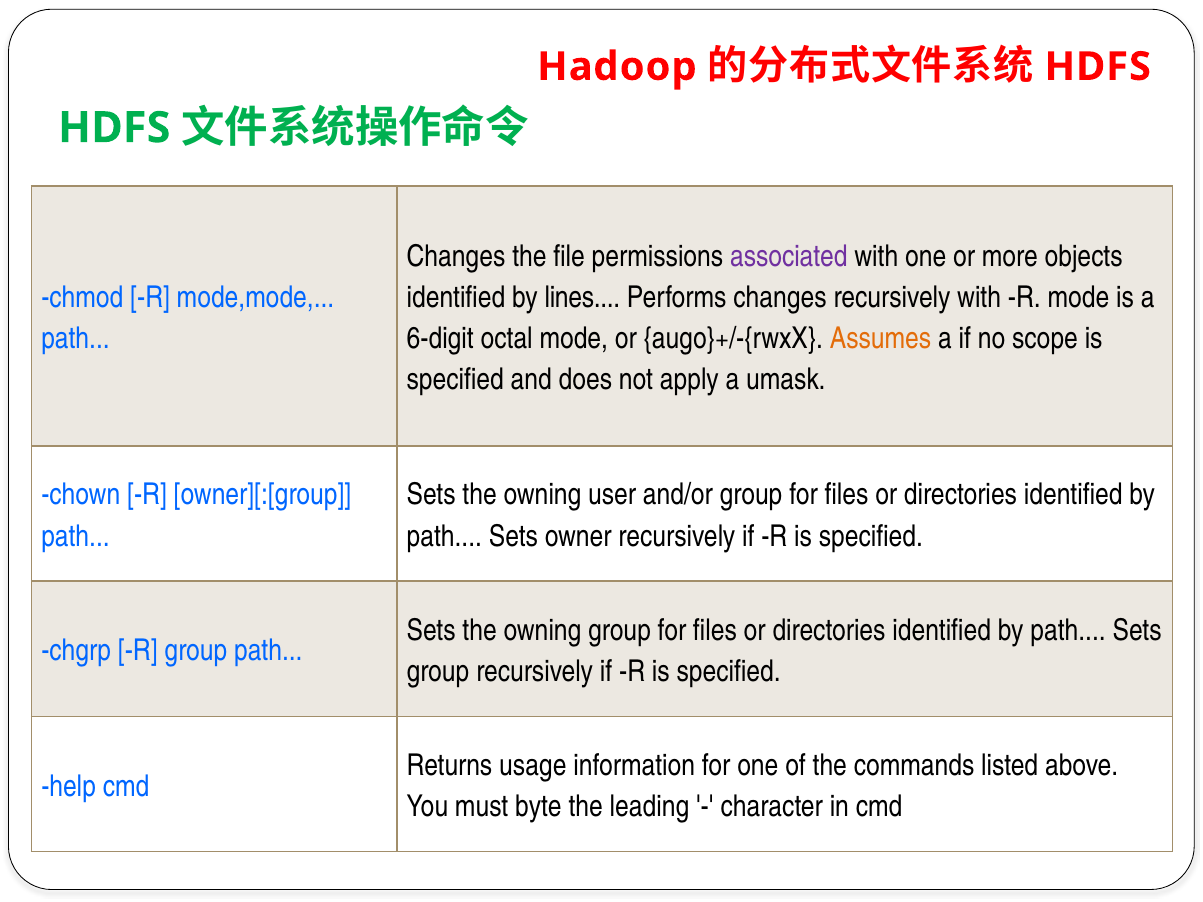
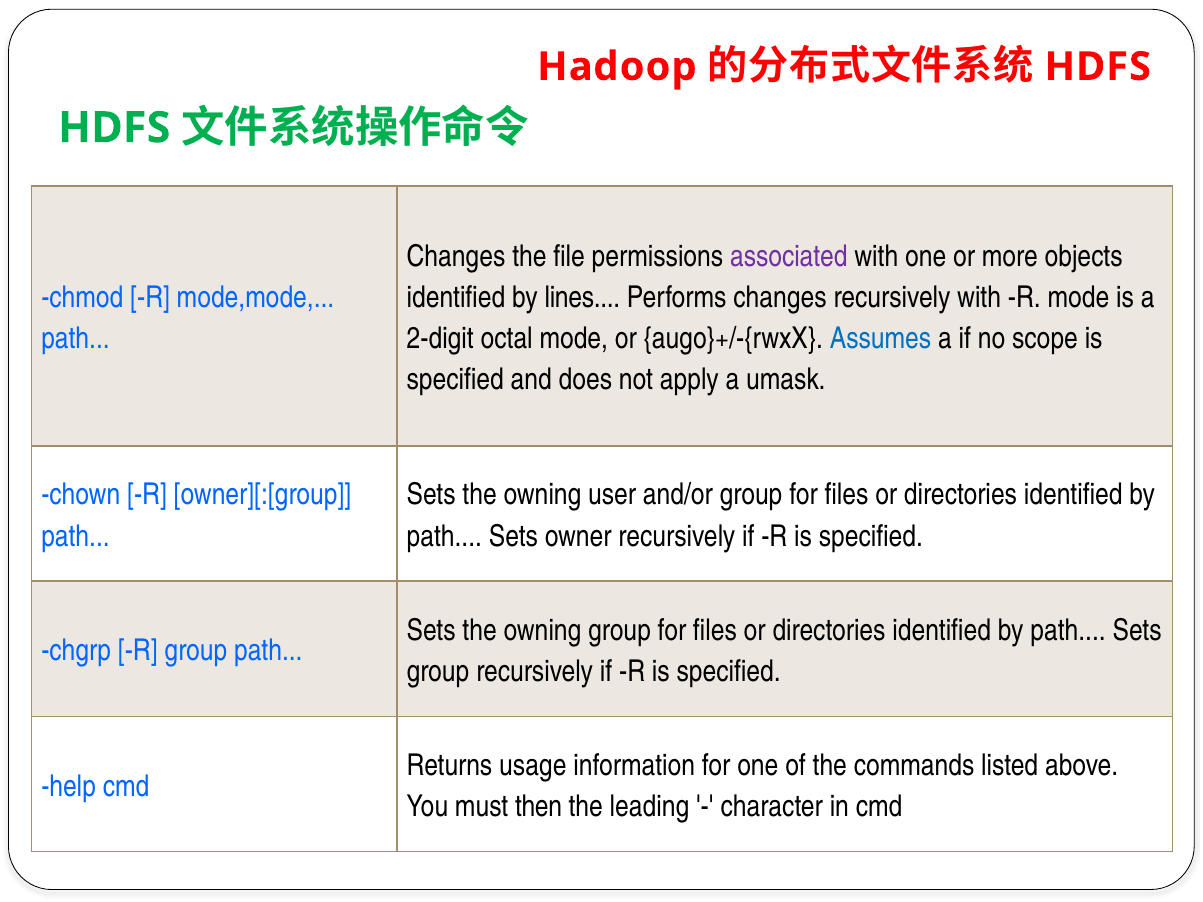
6-digit: 6-digit -> 2-digit (440, 339)
Assumes colour: orange -> blue (881, 339)
byte: byte -> then (539, 807)
